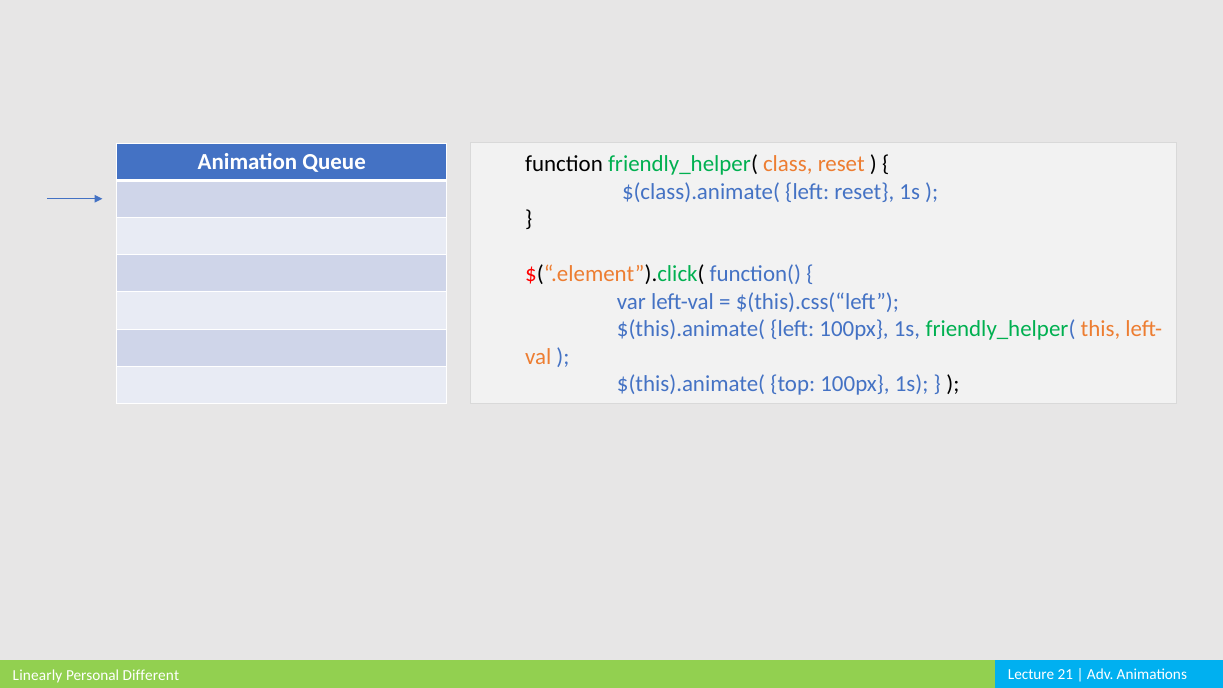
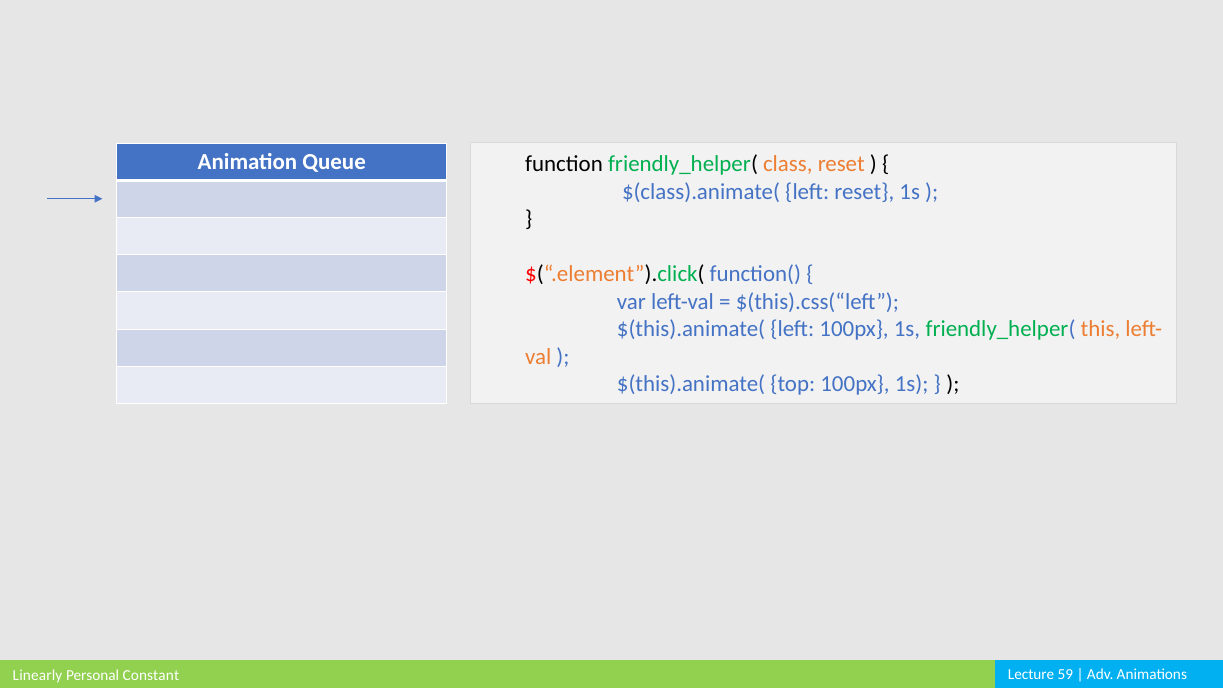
Different: Different -> Constant (151, 675)
21: 21 -> 59 (1065, 675)
